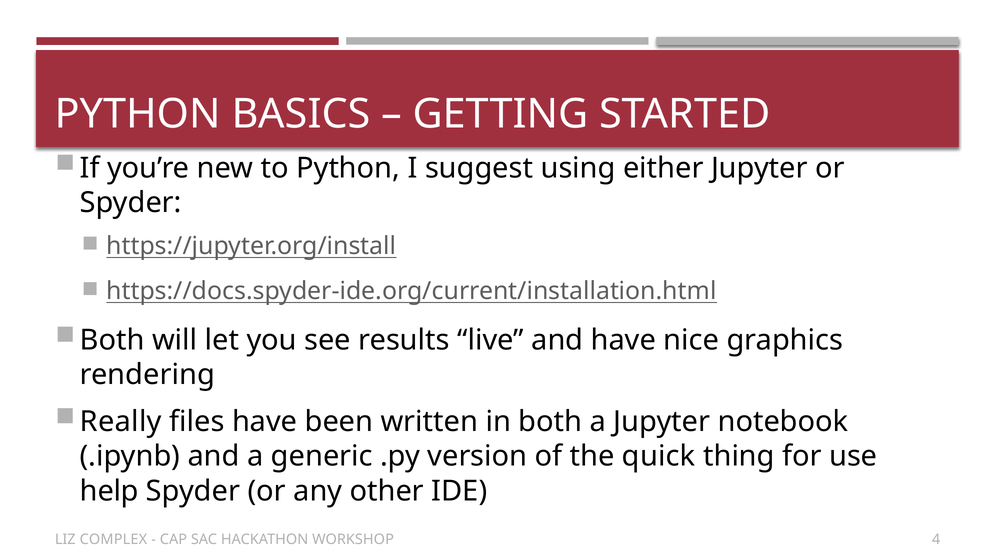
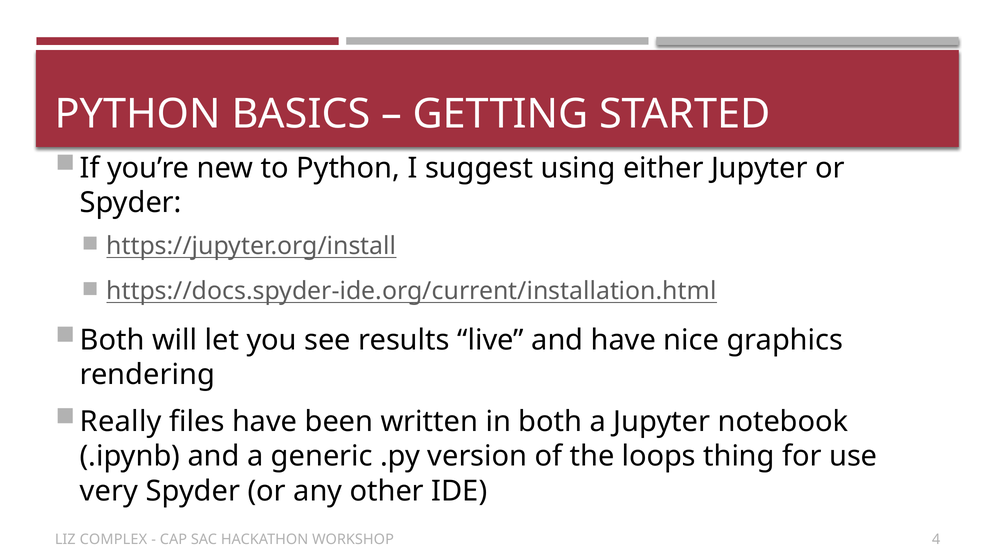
quick: quick -> loops (659, 457)
help: help -> very (109, 492)
